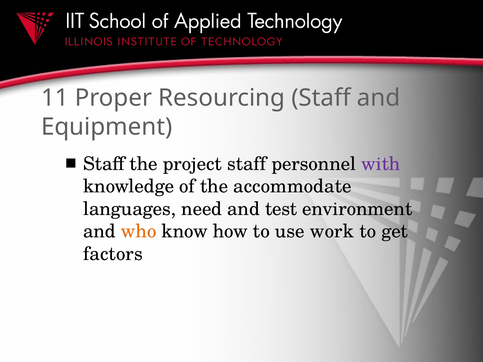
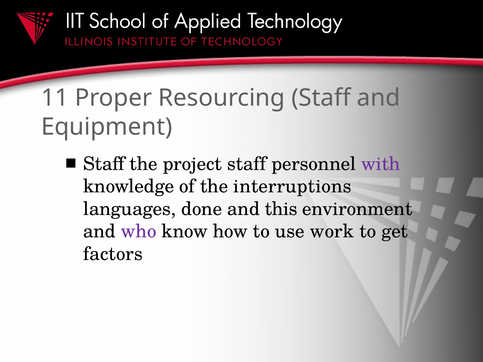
accommodate: accommodate -> interruptions (292, 186)
need: need -> done (202, 209)
test: test -> this (281, 209)
who colour: orange -> purple (139, 232)
